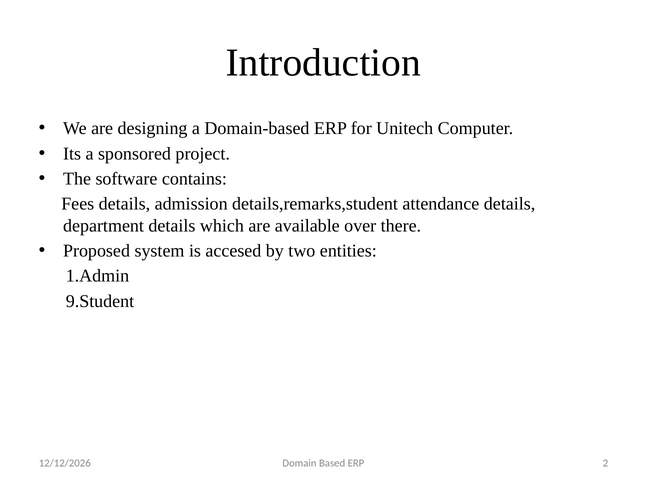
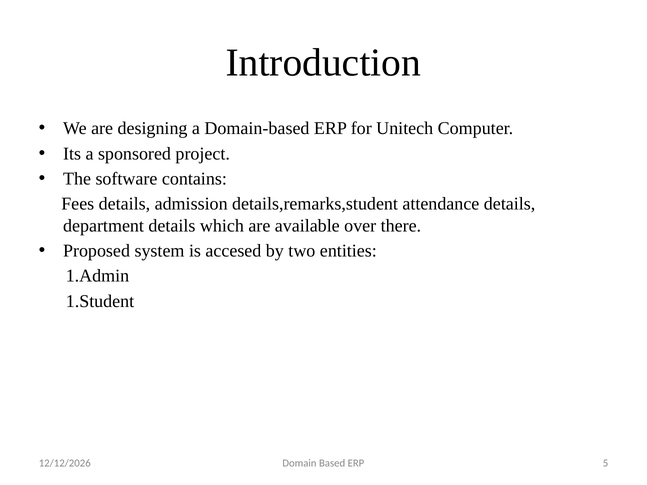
9.Student: 9.Student -> 1.Student (100, 301)
2: 2 -> 5 (606, 463)
